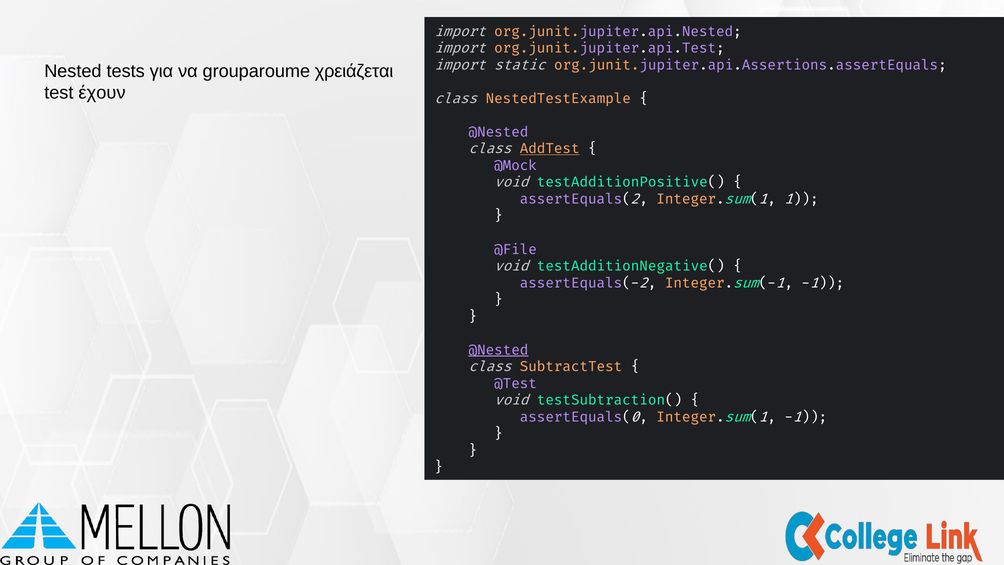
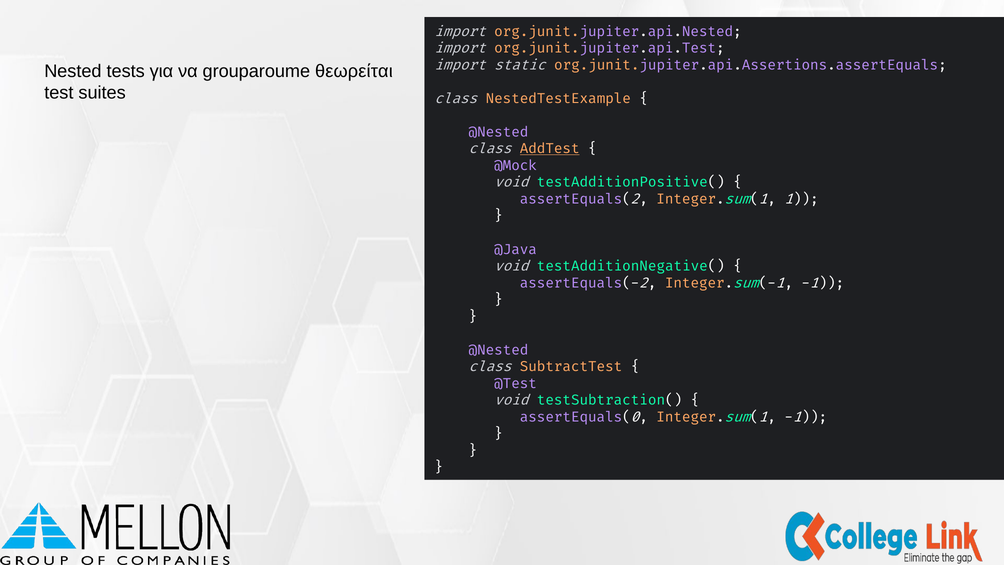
χρειάζεται: χρειάζεται -> θεωρείται (354, 71)
έχουν: έχουν -> suites (102, 93)
@File: @File -> @Java (516, 249)
@Nested underline: present -> none (499, 350)
